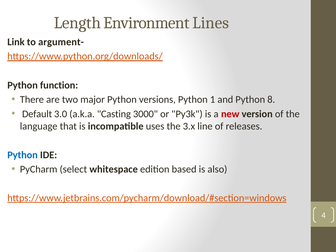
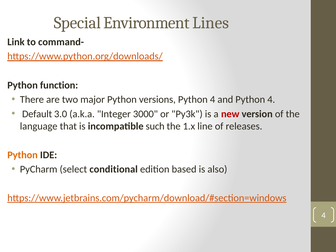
Length: Length -> Special (77, 23)
argument-: argument- -> command- (61, 42)
versions Python 1: 1 -> 4 (213, 100)
and Python 8: 8 -> 4 (271, 100)
Casting: Casting -> Integer (114, 114)
uses: uses -> such (155, 126)
3.x: 3.x -> 1.x (189, 126)
Python colour: blue -> orange (23, 155)
whitespace: whitespace -> conditional (114, 169)
